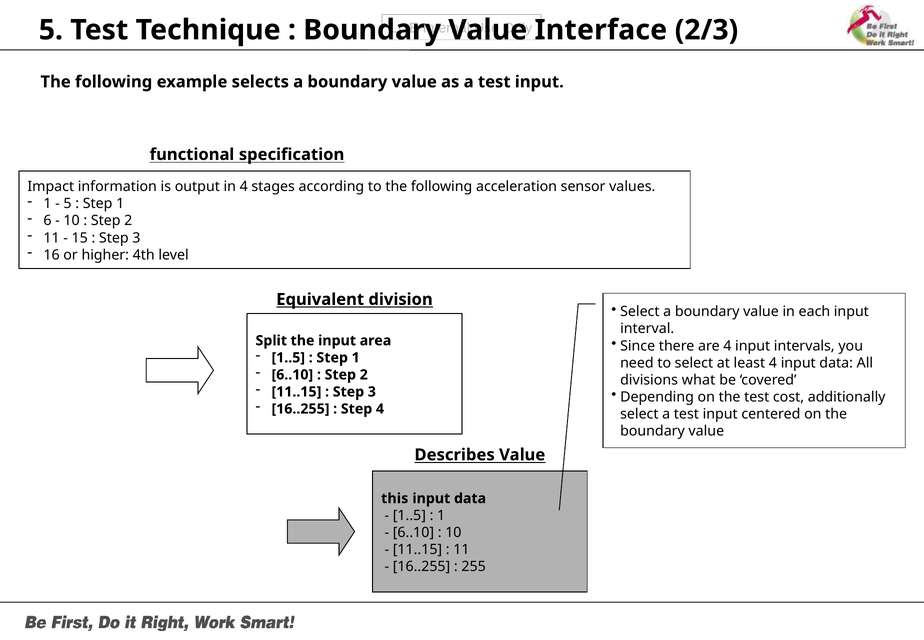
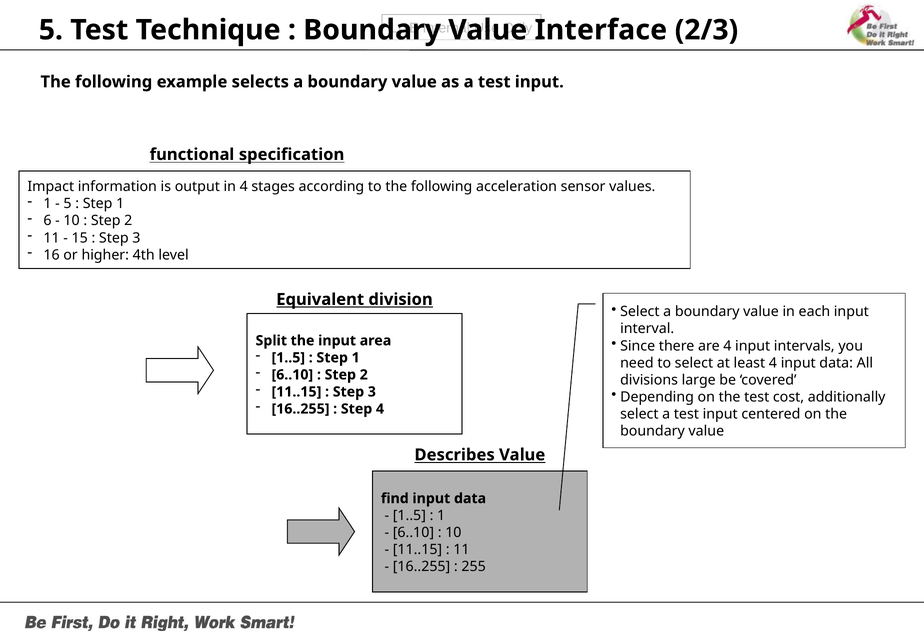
what: what -> large (699, 380)
this: this -> find (395, 498)
